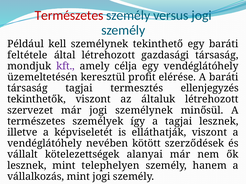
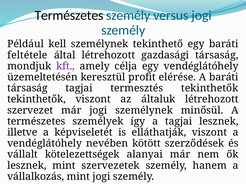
Természetes colour: red -> black (69, 15)
termesztés ellenjegyzés: ellenjegyzés -> tekinthetők (210, 88)
telephelyen: telephelyen -> szervezetek (111, 166)
